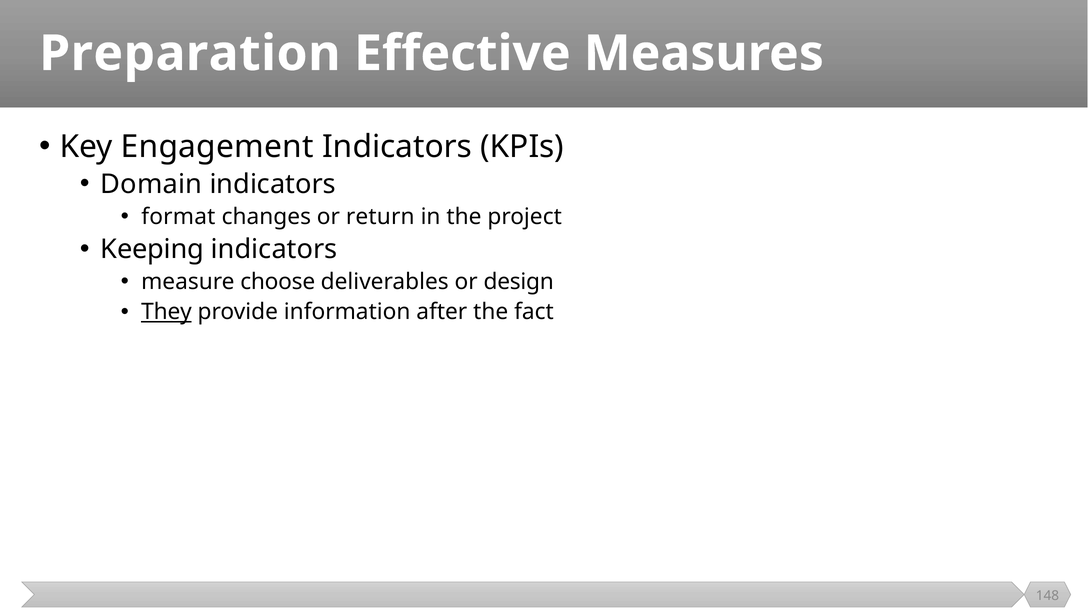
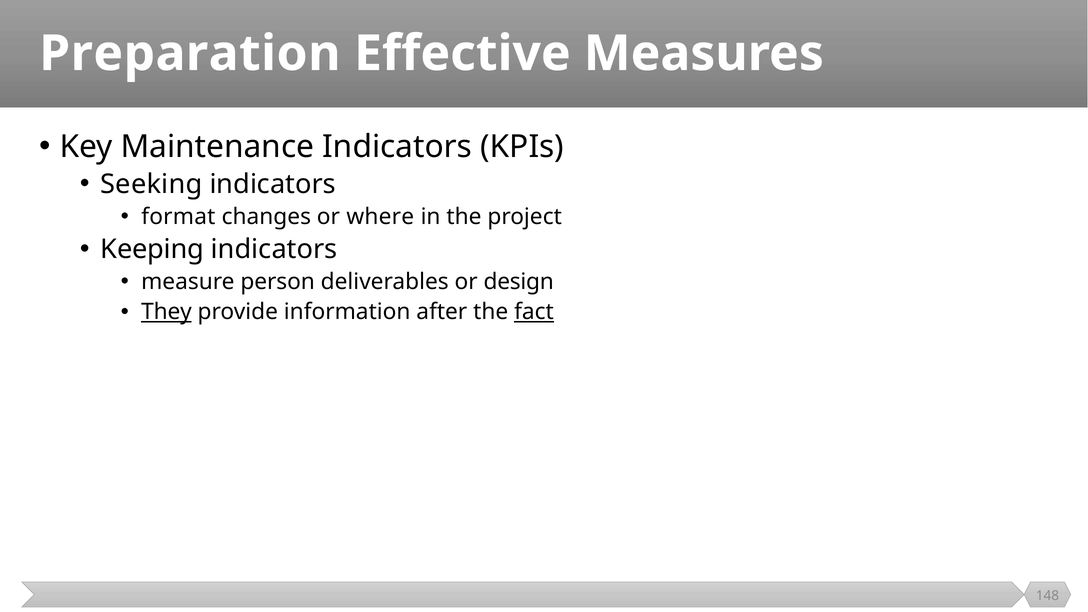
Engagement: Engagement -> Maintenance (217, 147)
Domain: Domain -> Seeking (151, 184)
return: return -> where (380, 217)
choose: choose -> person (278, 282)
fact underline: none -> present (534, 312)
